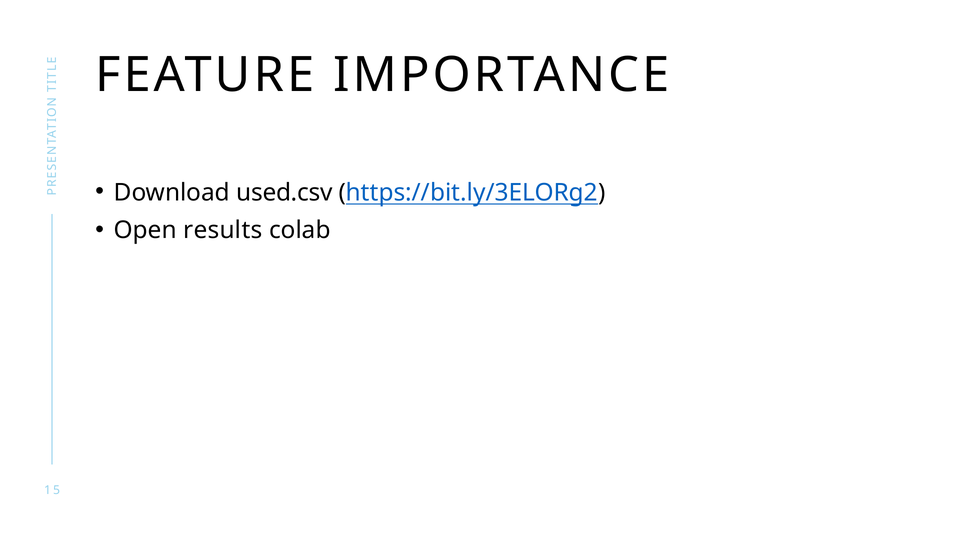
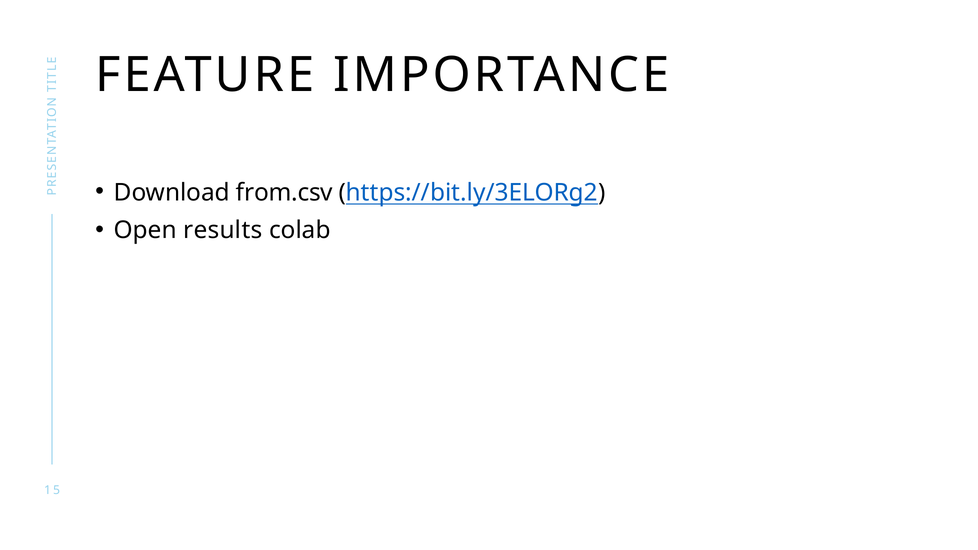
used.csv: used.csv -> from.csv (284, 193)
